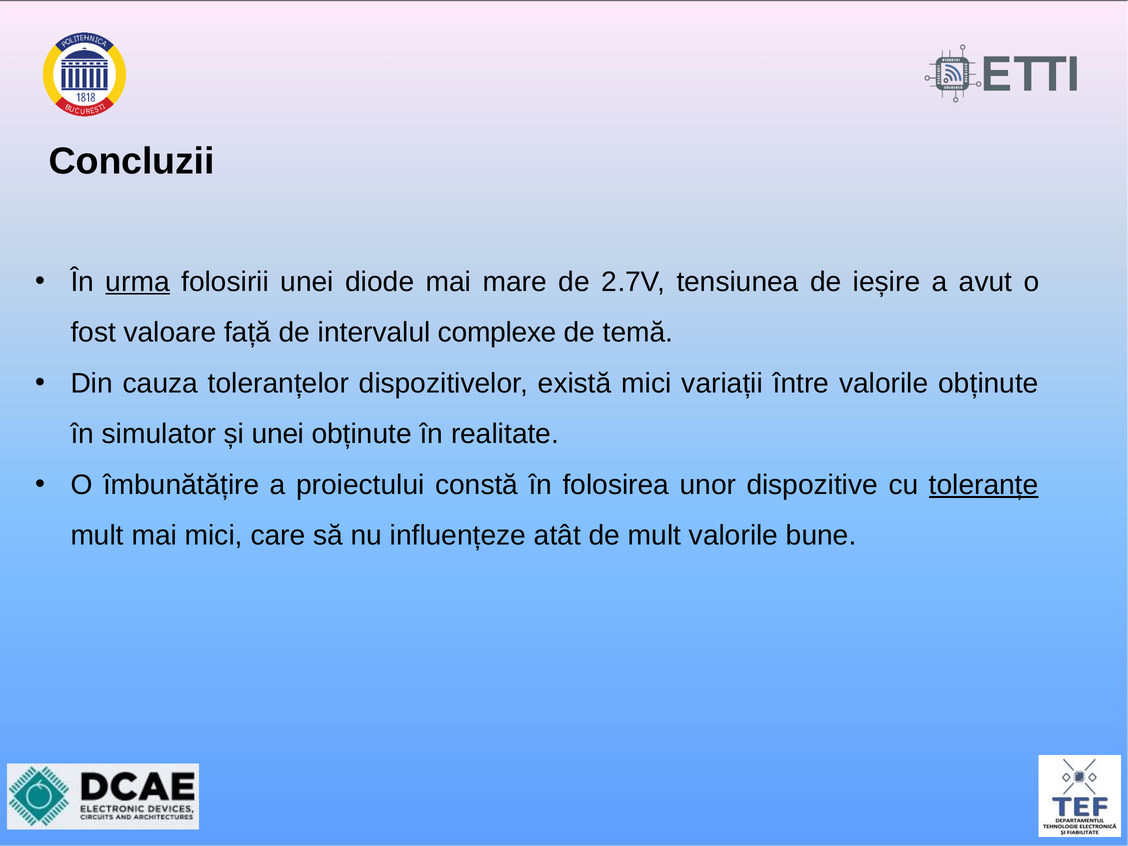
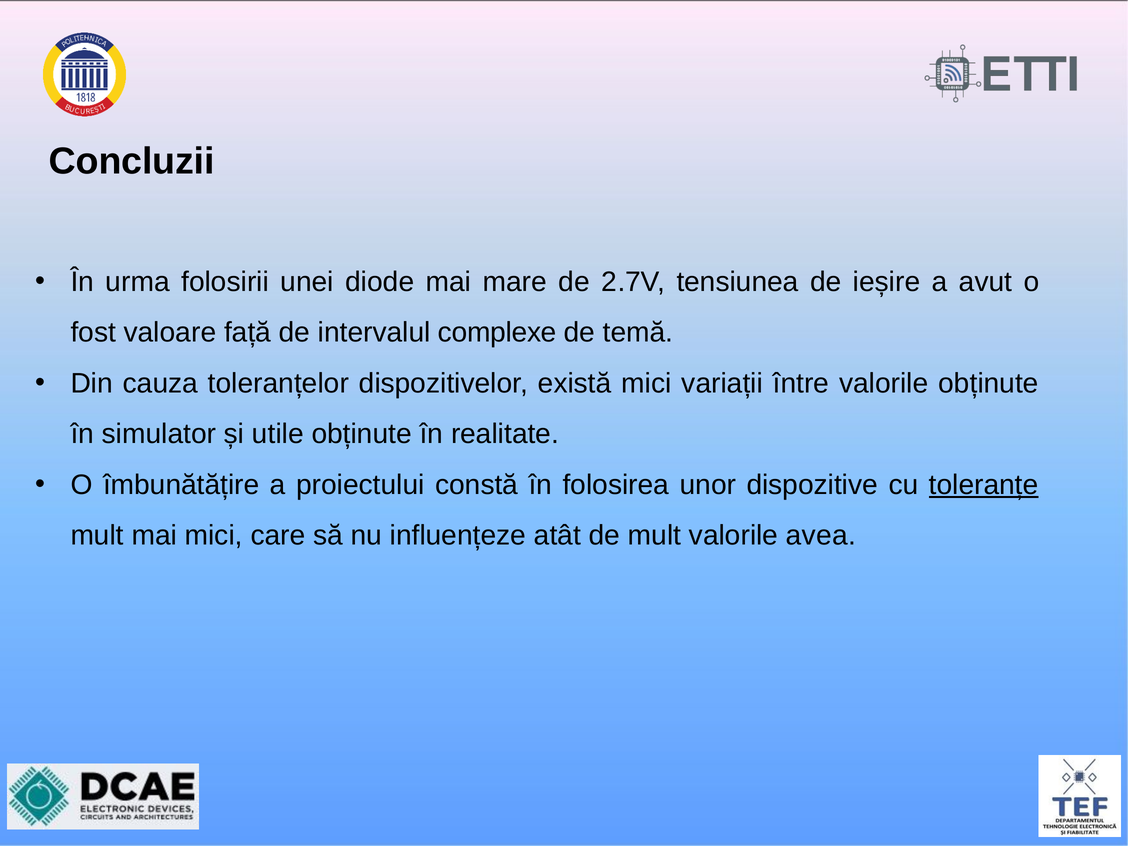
urma underline: present -> none (138, 282)
și unei: unei -> utile (278, 434)
bune: bune -> avea (821, 536)
